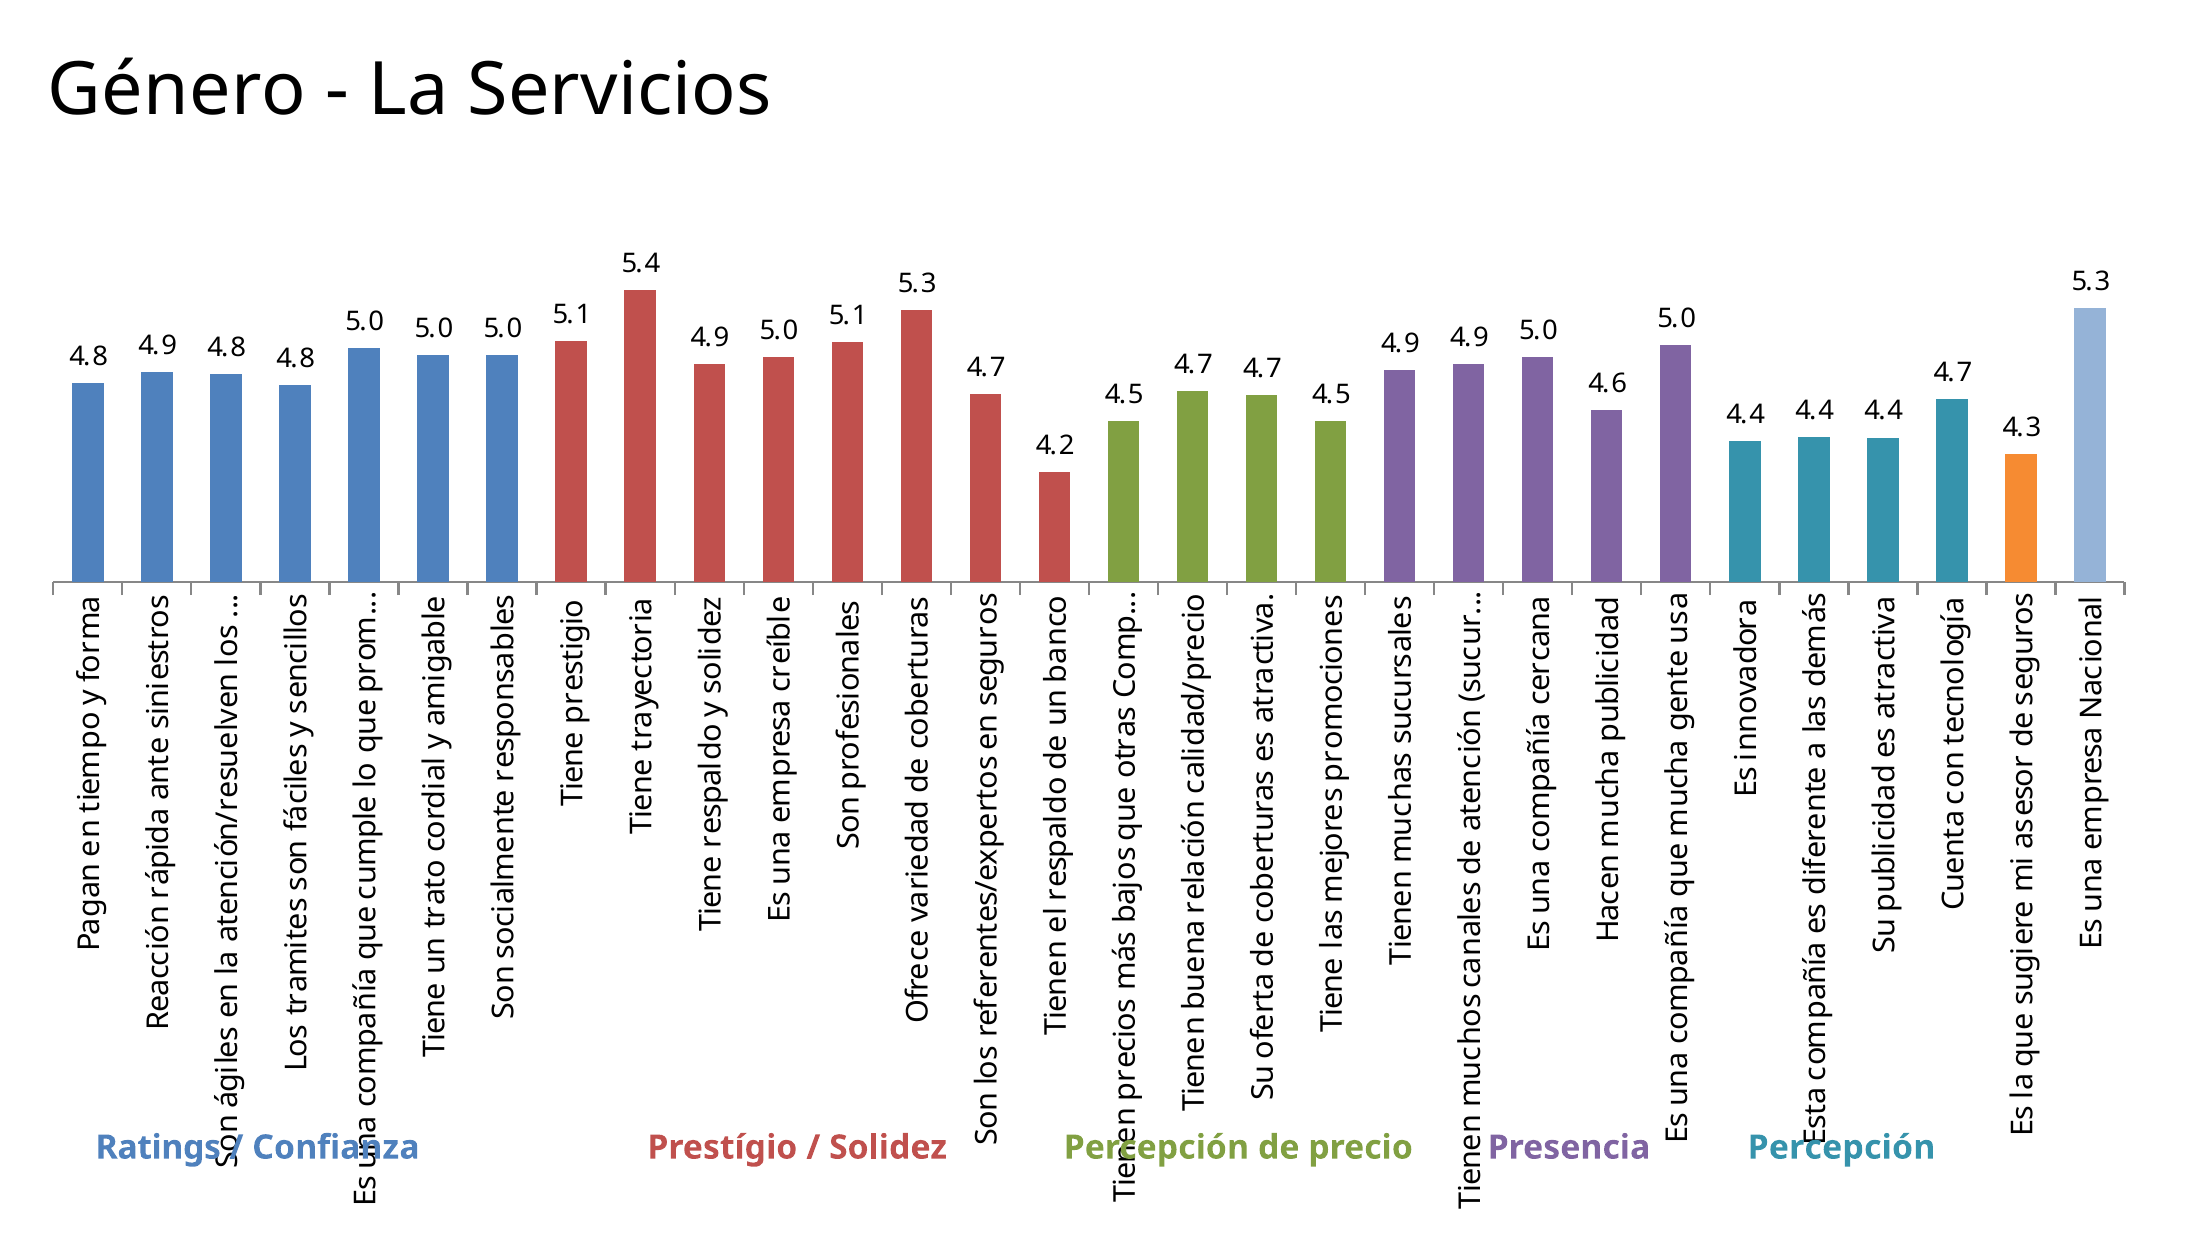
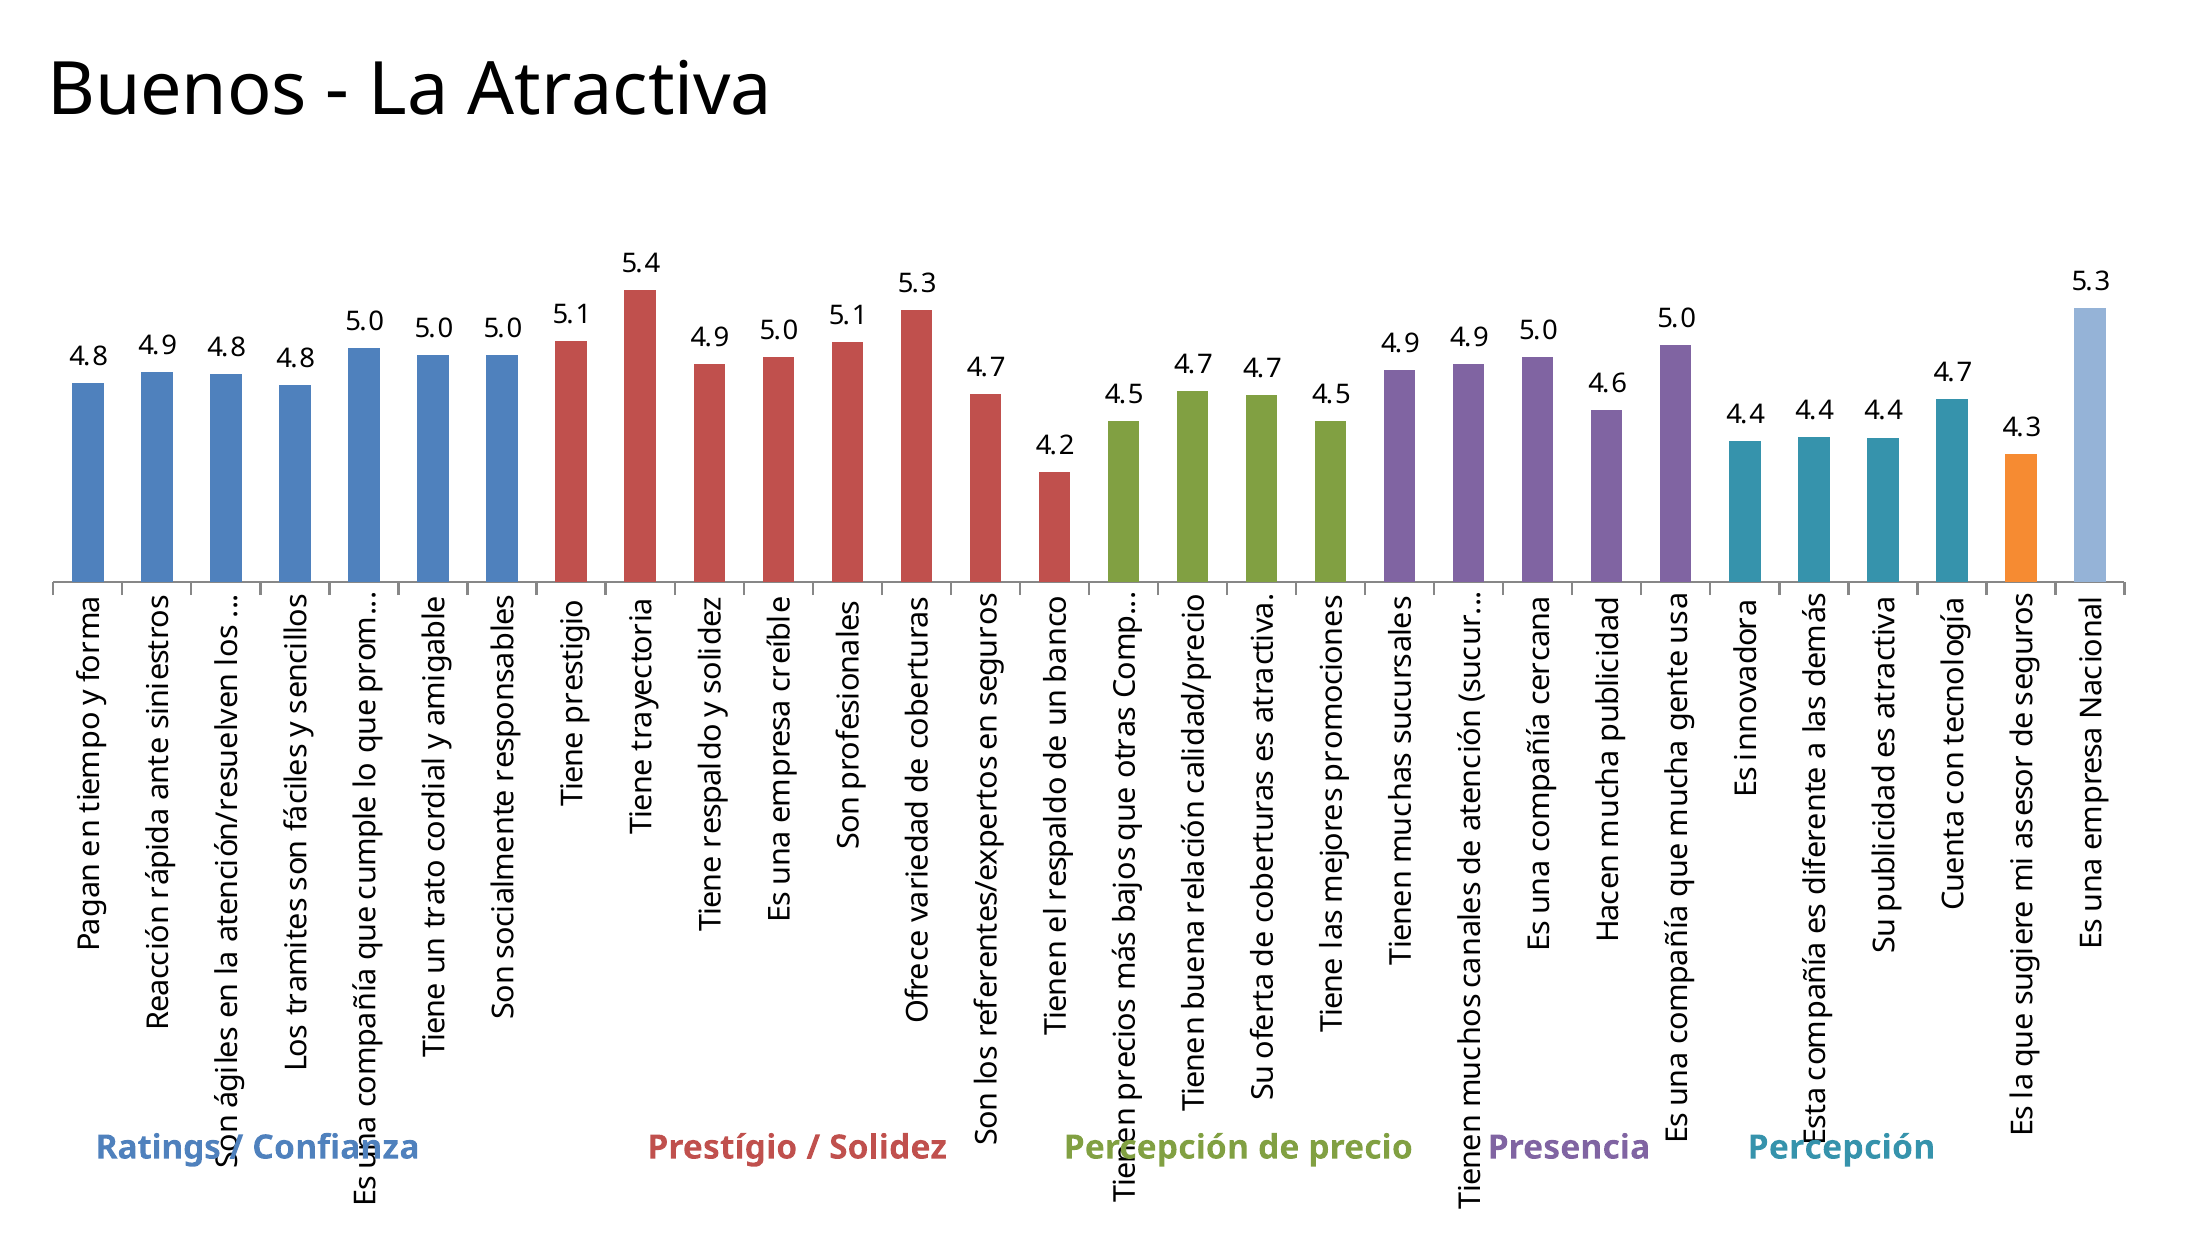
Género: Género -> Buenos (177, 90)
Servicios: Servicios -> Atractiva (620, 90)
